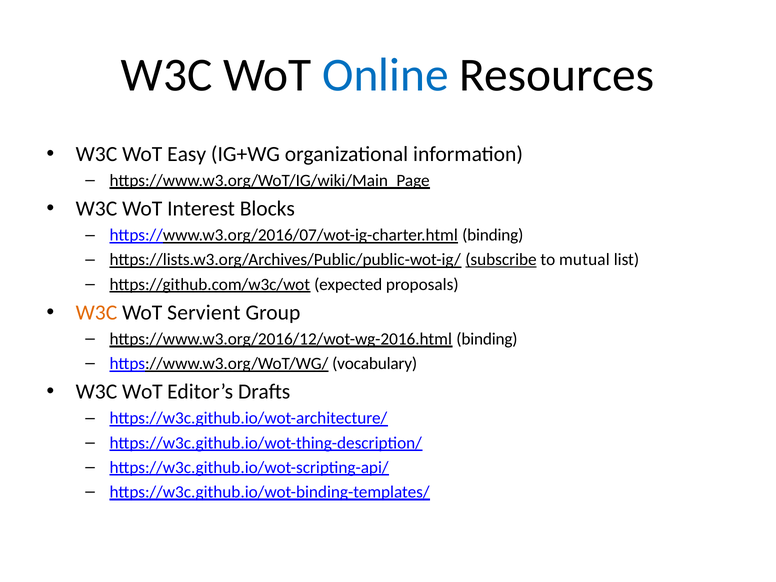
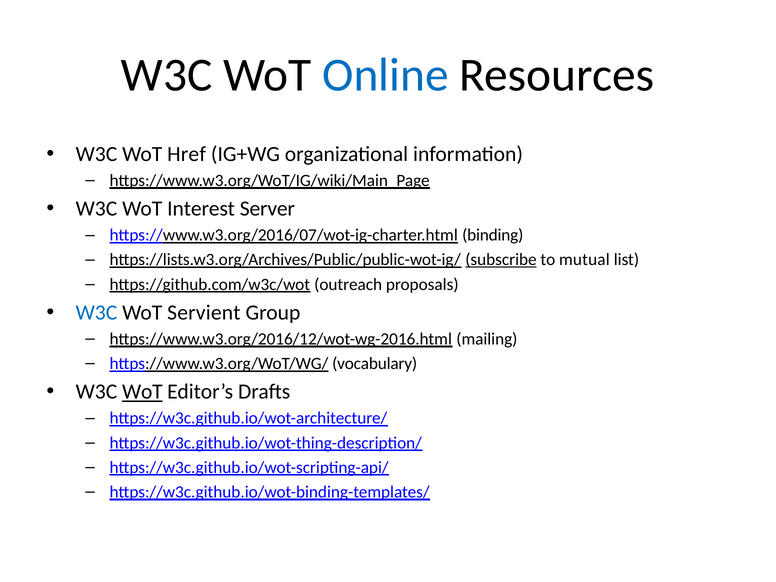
Easy: Easy -> Href (187, 154)
Blocks: Blocks -> Server (267, 209)
expected: expected -> outreach (348, 284)
W3C colour: orange -> blue (96, 313)
https://www.w3.org/2016/12/wot-wg-2016.html binding: binding -> mailing (487, 339)
WoT underline: none -> present (142, 392)
